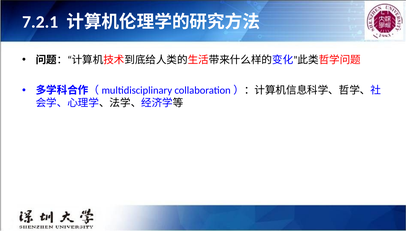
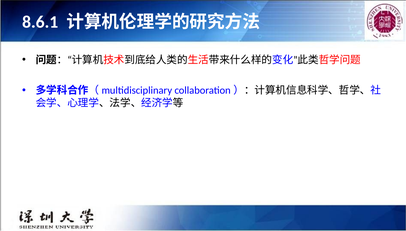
7.2.1: 7.2.1 -> 8.6.1 (40, 22)
